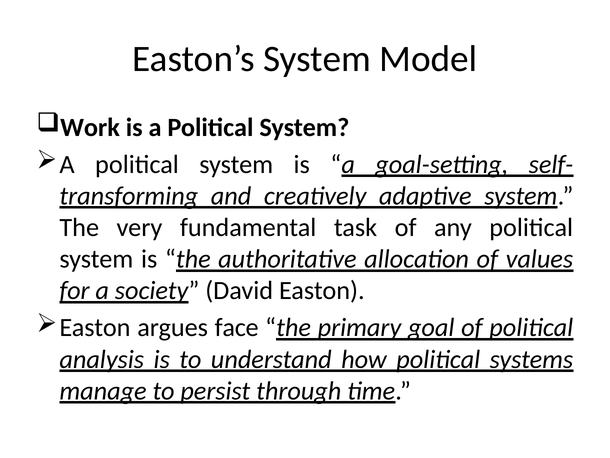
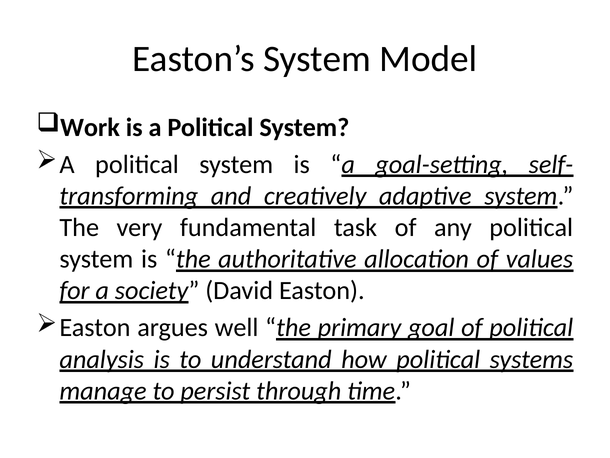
face: face -> well (237, 327)
